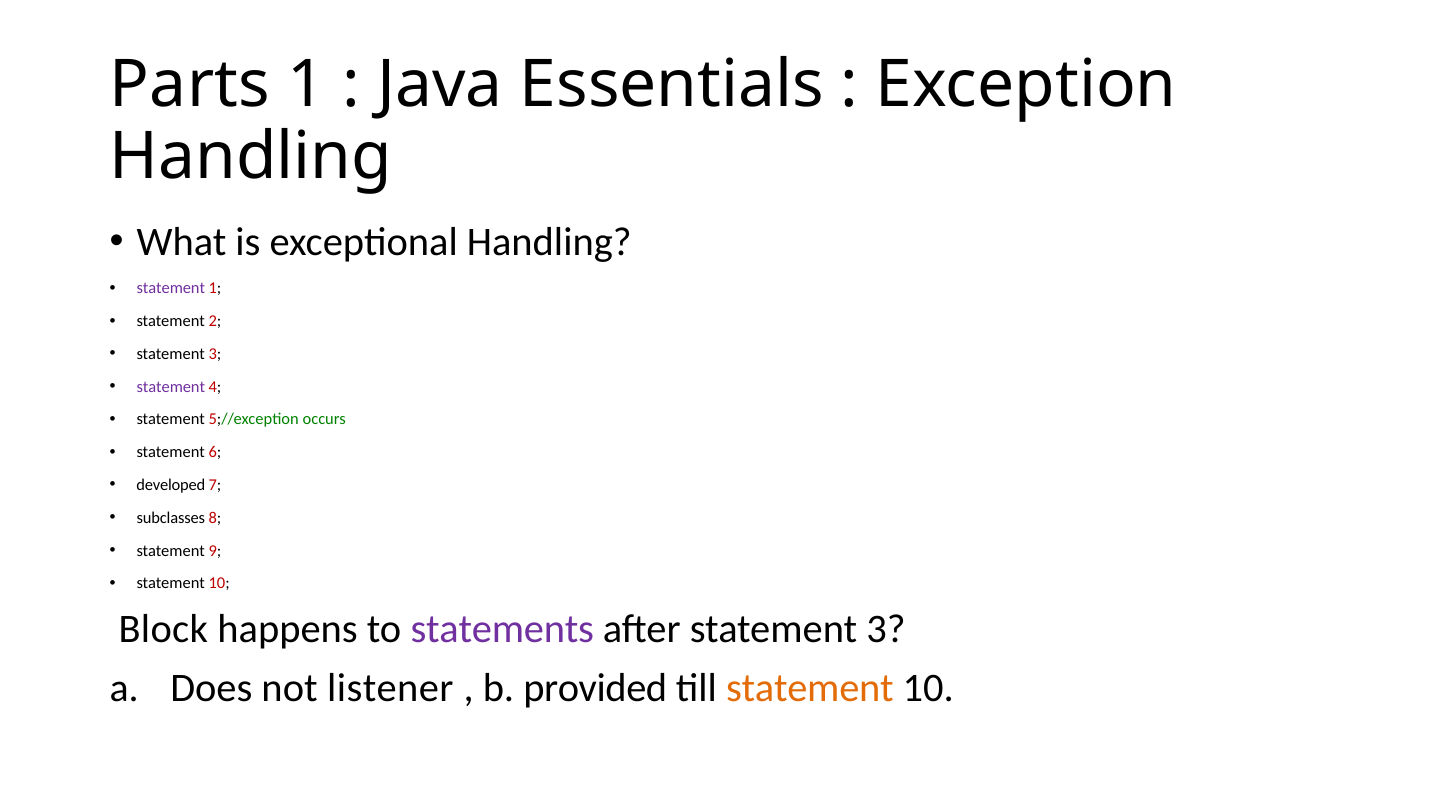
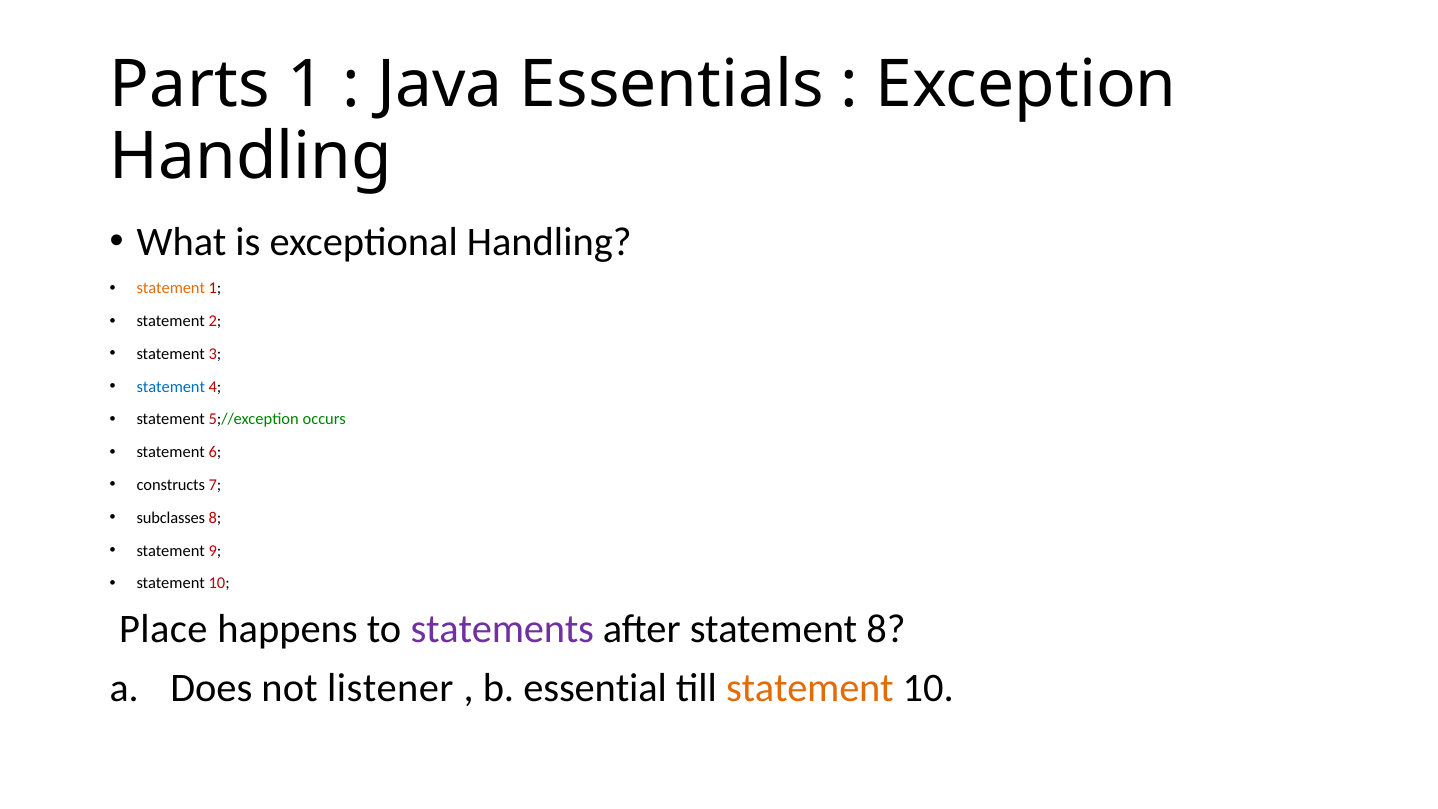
statement colour: purple -> orange (171, 288)
statement colour: purple -> blue (171, 387)
developed: developed -> constructs (171, 485)
Block: Block -> Place (163, 629)
after statement 3: 3 -> 8 (886, 629)
provided: provided -> essential (595, 688)
